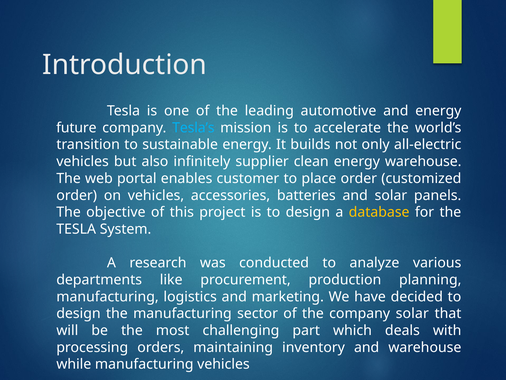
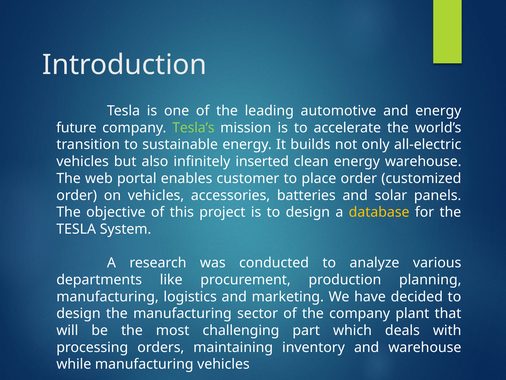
Tesla’s colour: light blue -> light green (193, 128)
supplier: supplier -> inserted (262, 161)
company solar: solar -> plant (412, 313)
